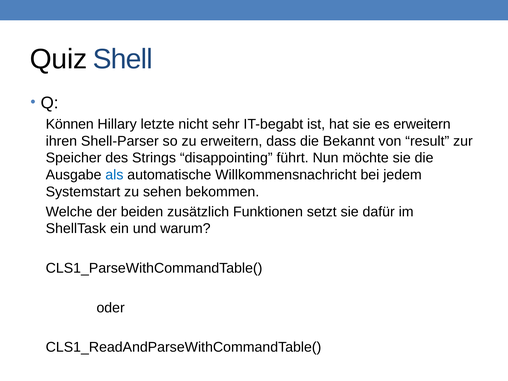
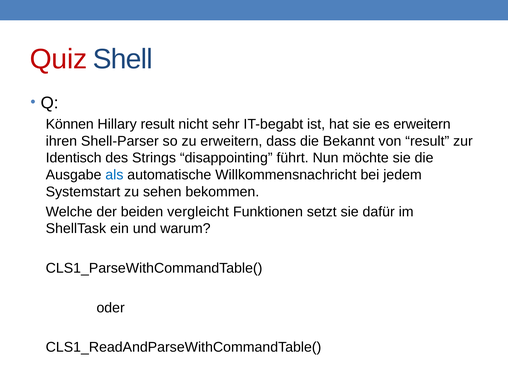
Quiz colour: black -> red (59, 59)
Hillary letzte: letzte -> result (158, 124)
Speicher: Speicher -> Identisch (74, 158)
zusätzlich: zusätzlich -> vergleicht (198, 212)
